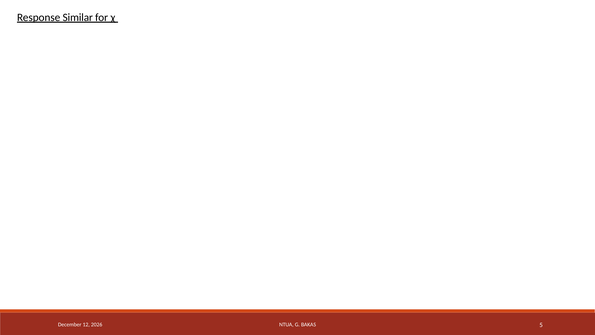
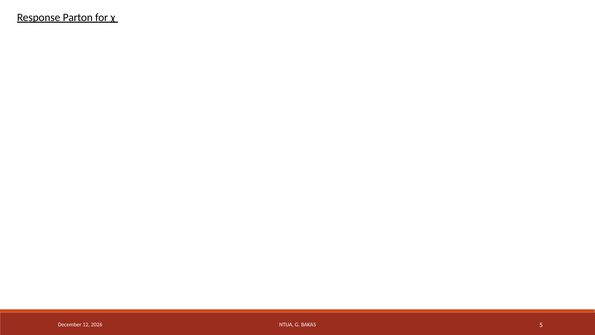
Similar: Similar -> Parton (78, 17)
